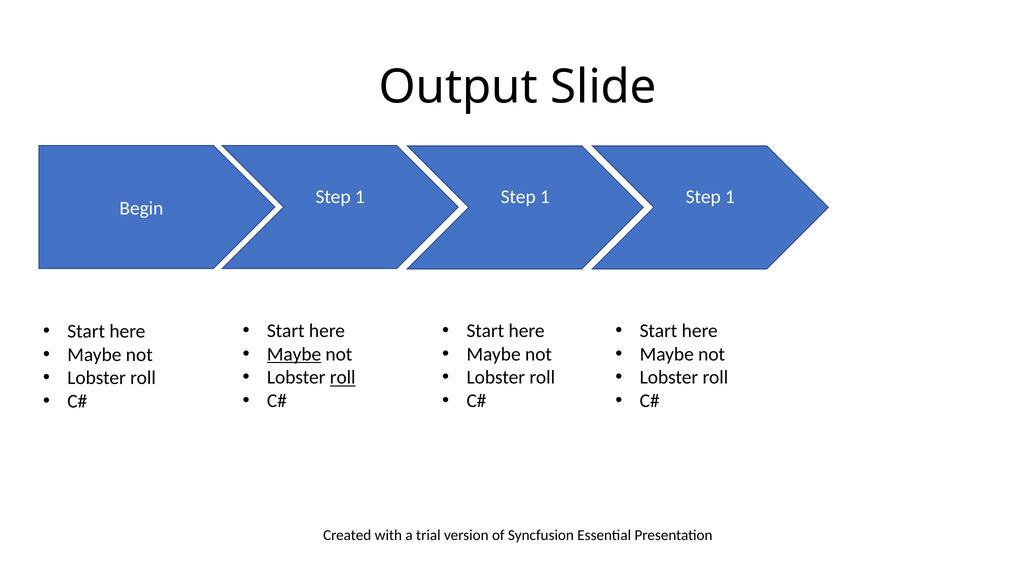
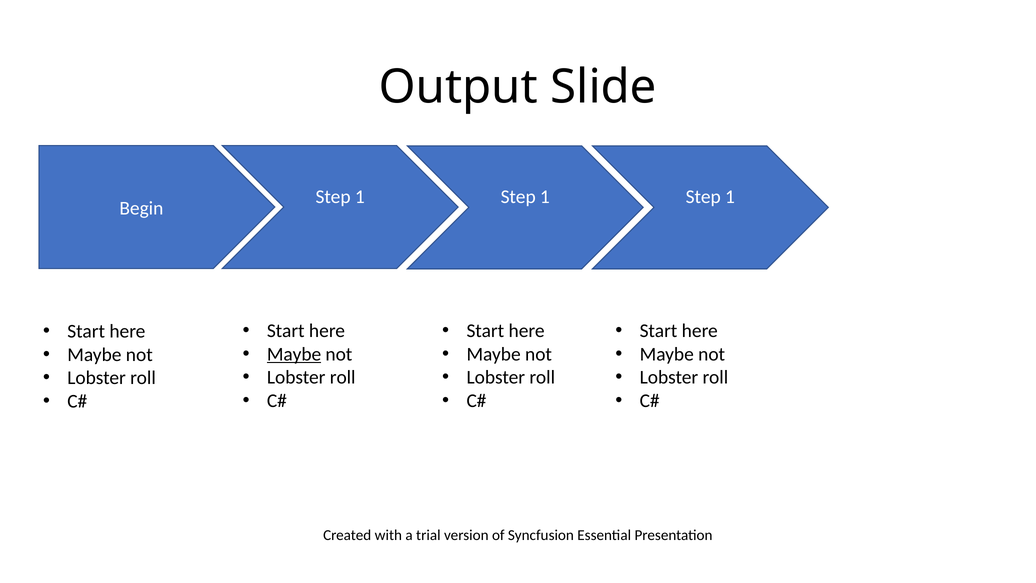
roll underline: present -> none (343, 377)
